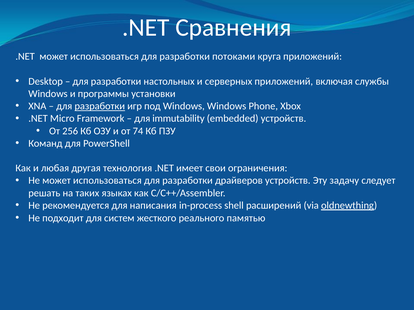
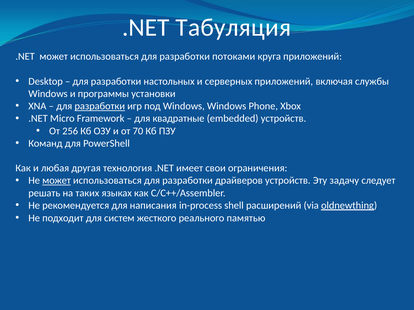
Сравнения: Сравнения -> Табуляция (233, 28)
immutability: immutability -> квадратные (179, 119)
74: 74 -> 70 (138, 131)
может underline: none -> present (57, 181)
